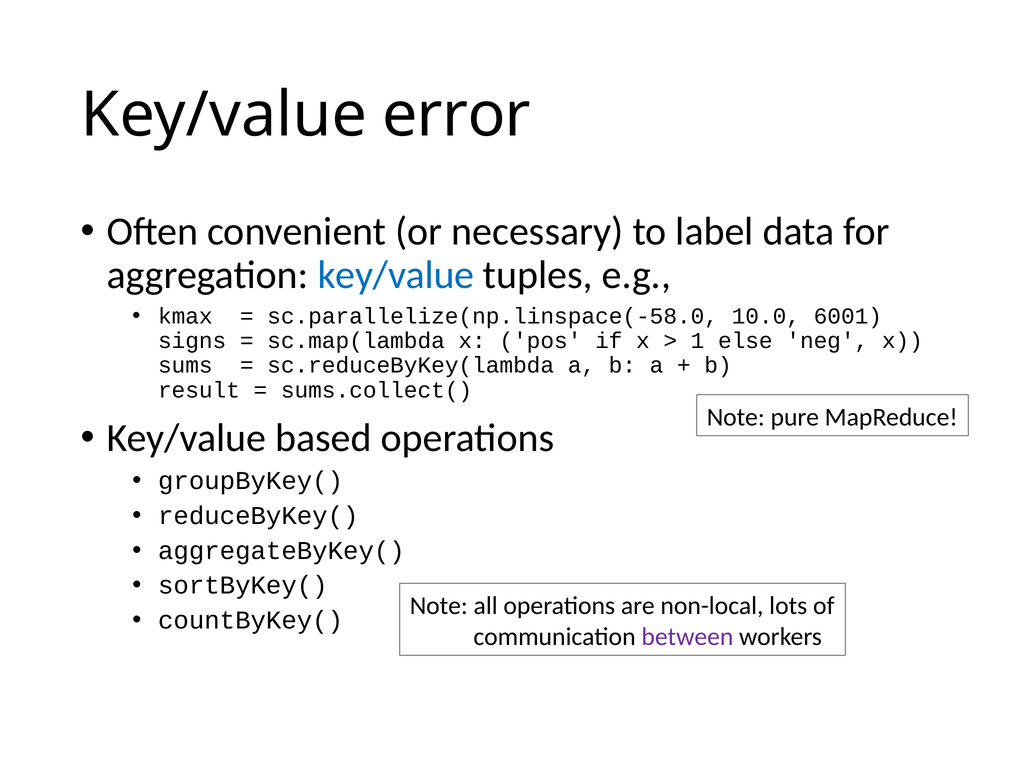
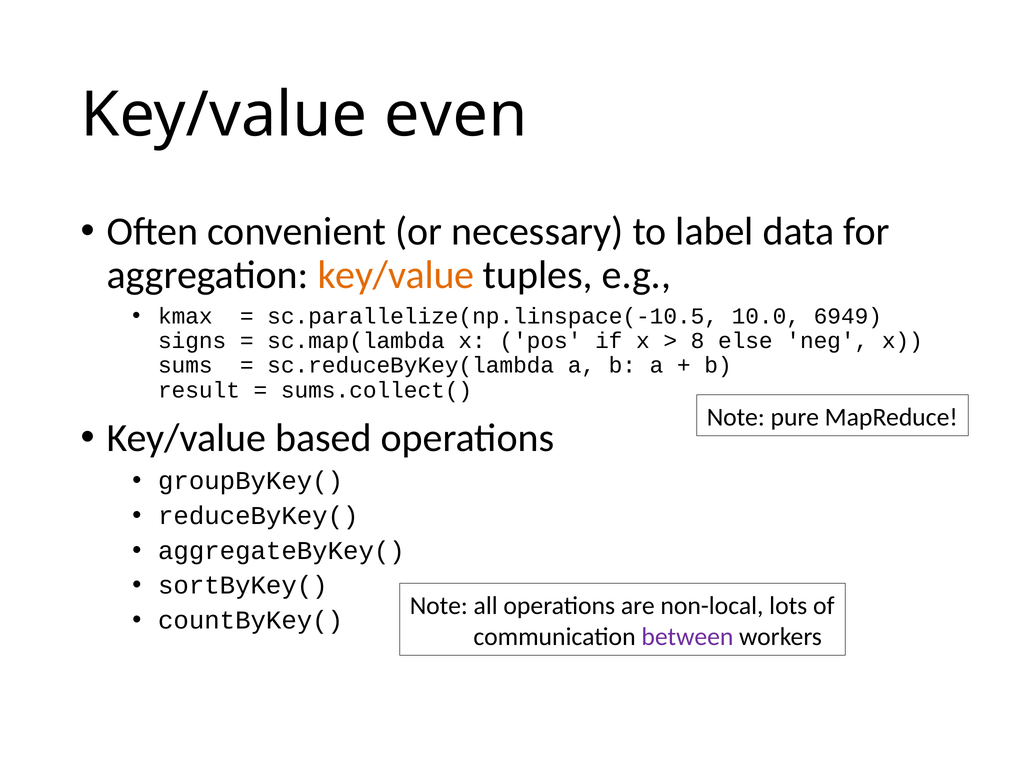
error: error -> even (456, 115)
key/value colour: blue -> orange (396, 275)
sc.parallelize(np.linspace(-58.0: sc.parallelize(np.linspace(-58.0 -> sc.parallelize(np.linspace(-10.5 (493, 316)
6001: 6001 -> 6949 (848, 316)
1: 1 -> 8 (697, 341)
